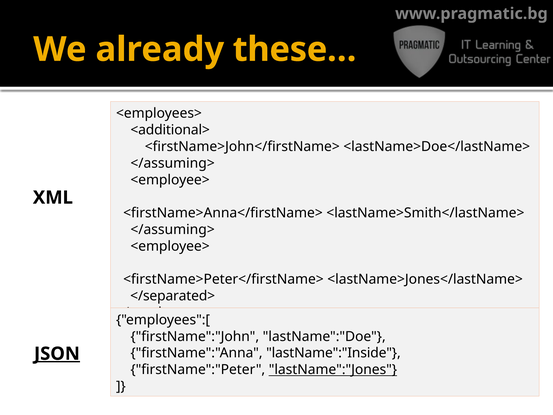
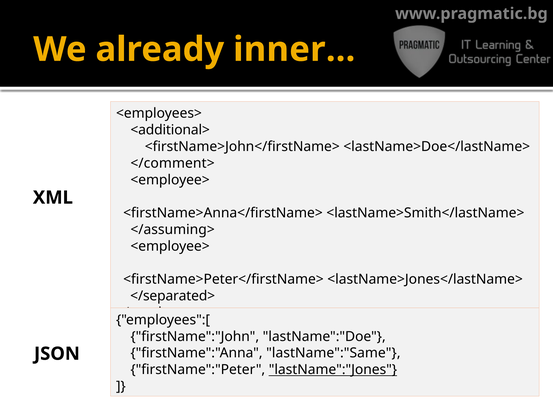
these…: these… -> inner… (294, 49)
</assuming>: </assuming> -> </comment> (173, 163)
lastName":"Inside: lastName":"Inside -> lastName":"Same (333, 353)
JSON underline: present -> none (57, 354)
